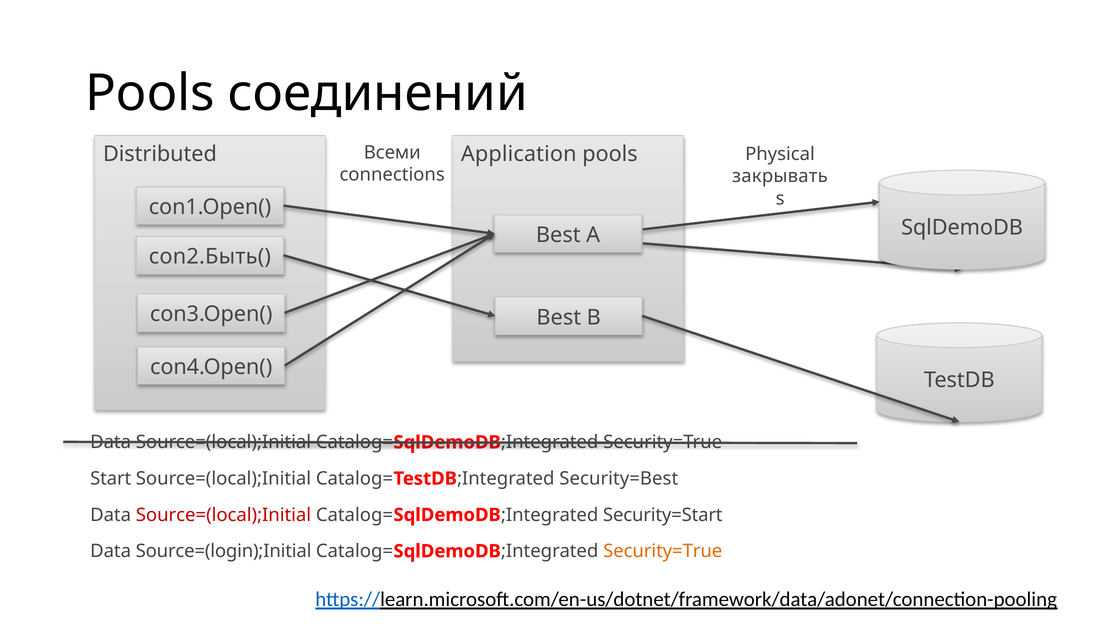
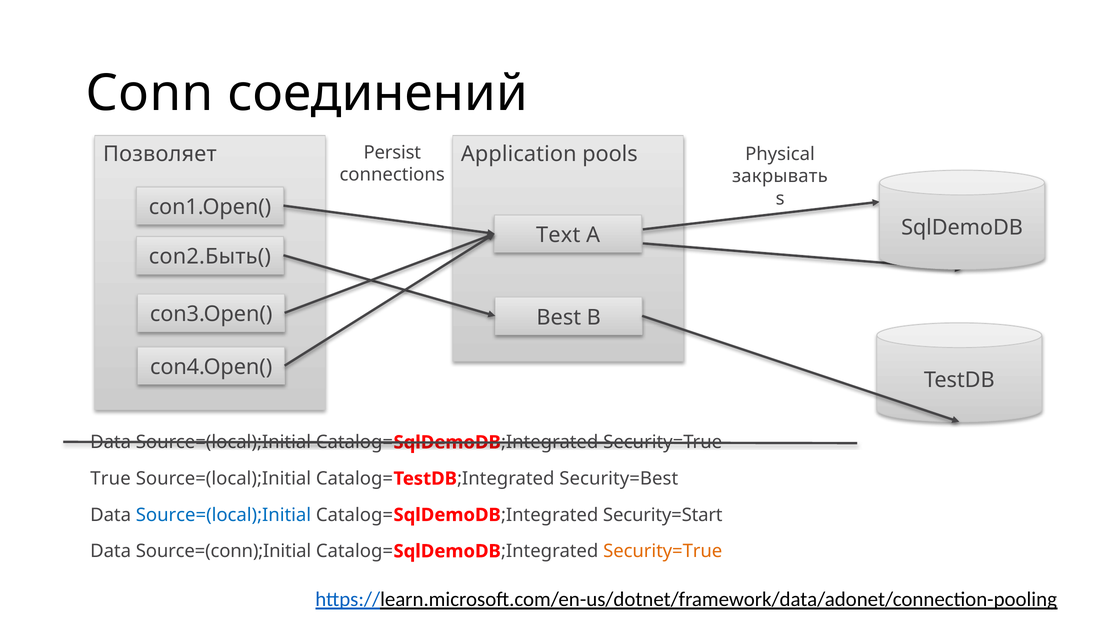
Pools: Pools -> Conn (150, 94)
Всеми: Всеми -> Persist (392, 153)
Distributed: Distributed -> Позволяет (160, 154)
Best: Best -> Text (558, 235)
Start: Start -> True (111, 479)
Source=(local);Initial colour: red -> blue (223, 515)
Source=(login);Initial: Source=(login);Initial -> Source=(conn);Initial (224, 551)
